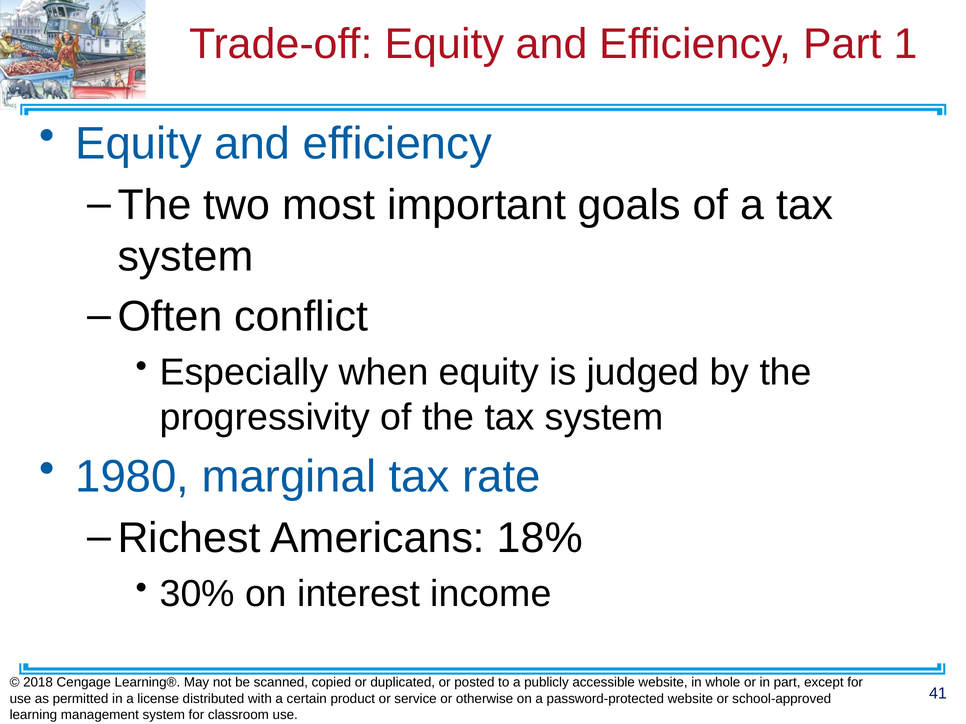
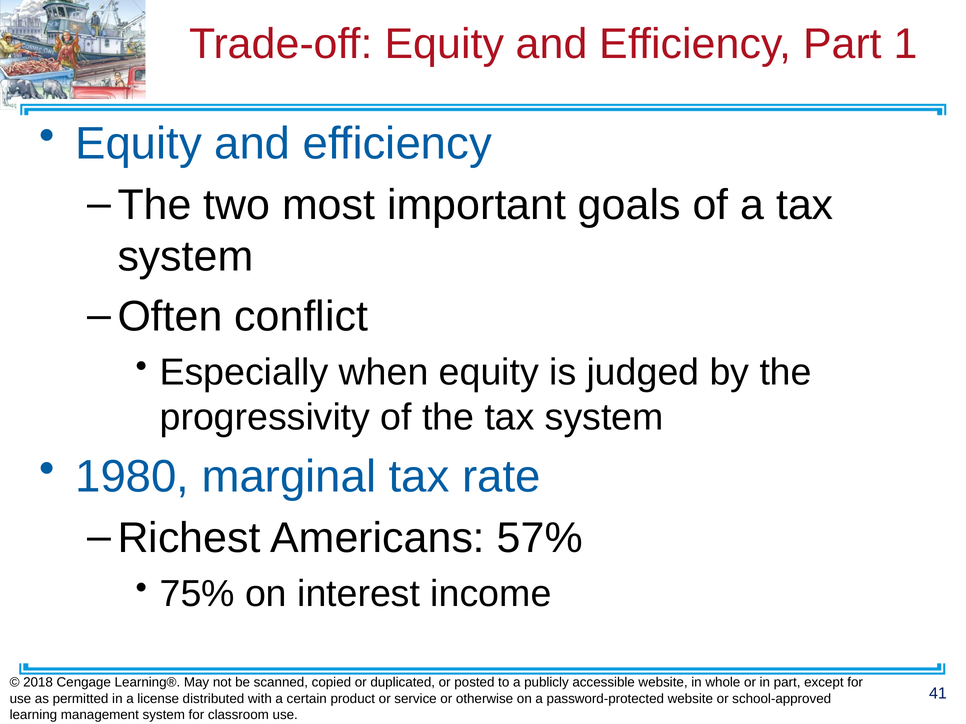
18%: 18% -> 57% (540, 539)
30%: 30% -> 75% (197, 594)
